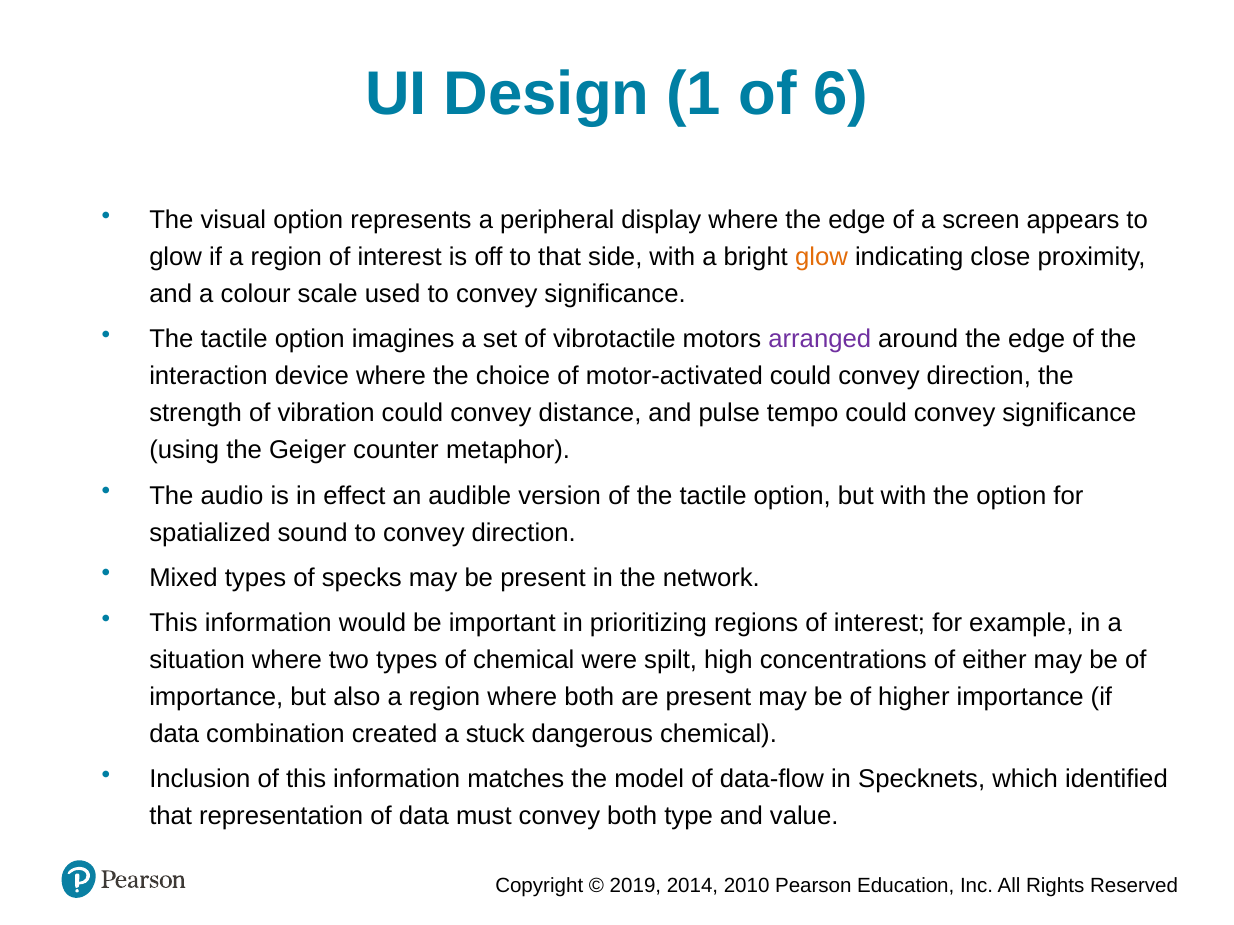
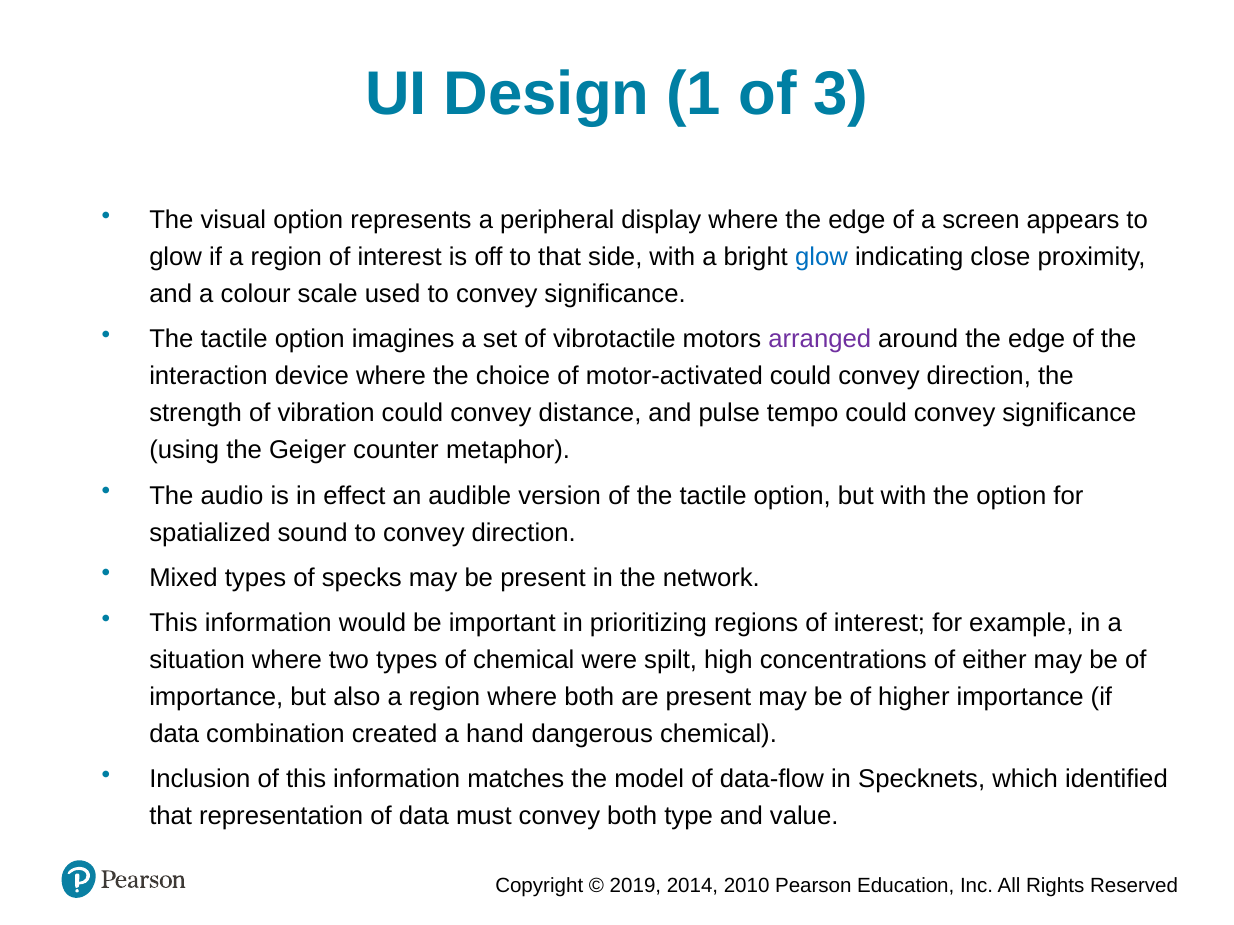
6: 6 -> 3 (841, 94)
glow colour: orange -> blue (821, 257)
stuck: stuck -> hand (495, 734)
